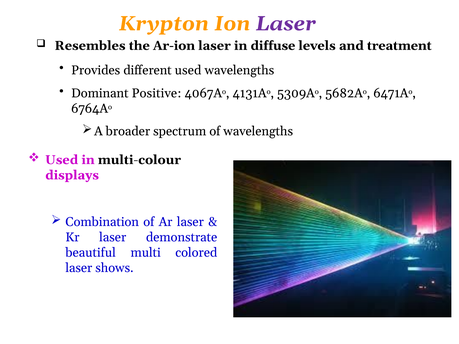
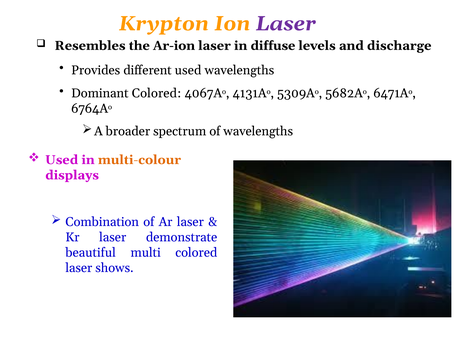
treatment: treatment -> discharge (399, 46)
Dominant Positive: Positive -> Colored (156, 93)
multi-colour colour: black -> orange (139, 160)
